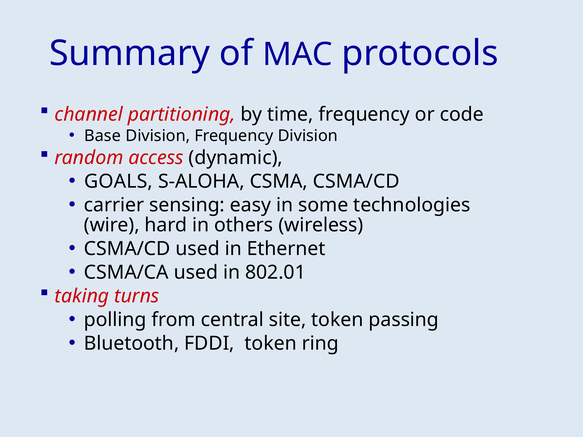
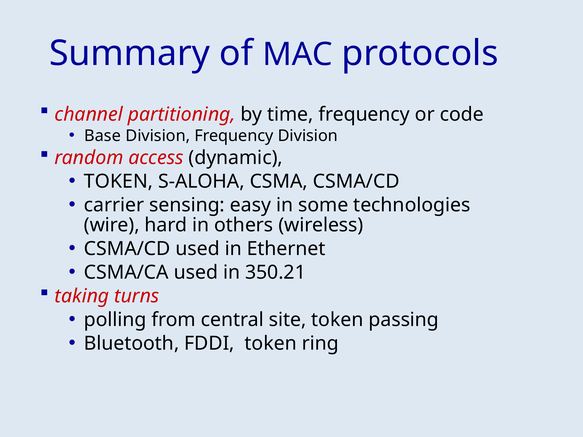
GOALS: GOALS -> TOKEN (118, 182)
802.01: 802.01 -> 350.21 (275, 273)
